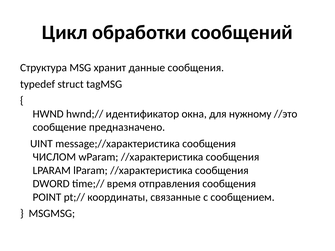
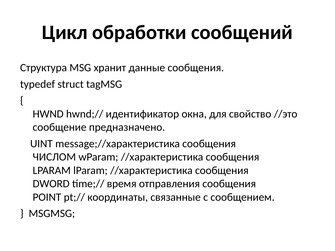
нужному: нужному -> свойство (250, 114)
